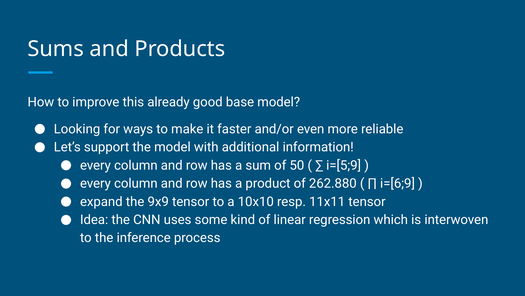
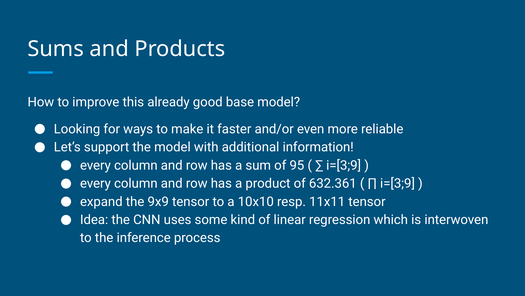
50: 50 -> 95 (297, 165)
i=[5;9: i=[5;9 -> i=[3;9 (344, 165)
262.880: 262.880 -> 632.361 (333, 183)
i=[6;9: i=[6;9 -> i=[3;9 (397, 183)
